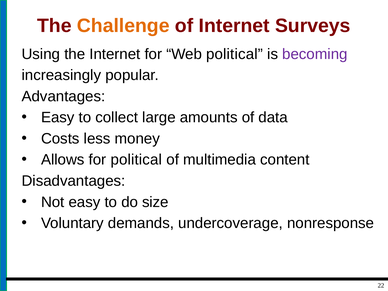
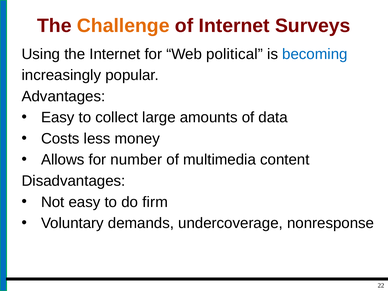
becoming colour: purple -> blue (315, 54)
for political: political -> number (136, 160)
size: size -> firm (155, 202)
